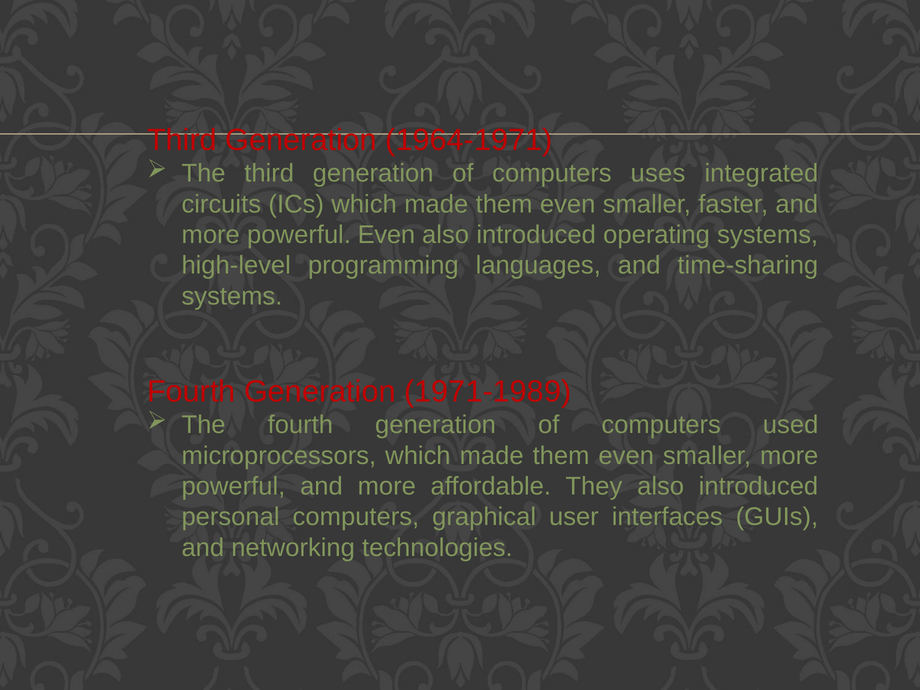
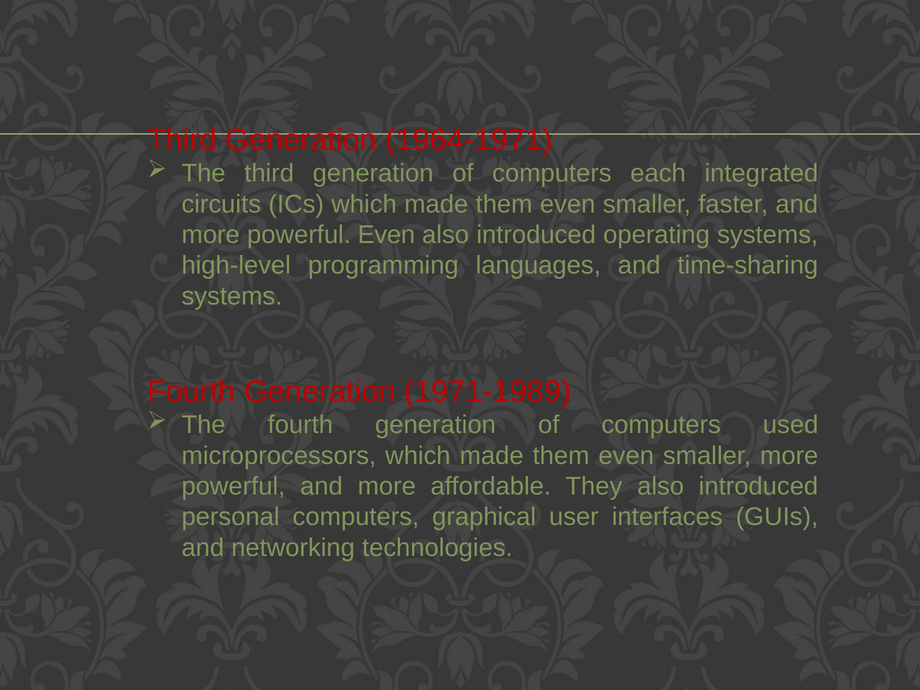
uses: uses -> each (658, 173)
